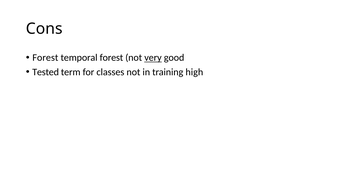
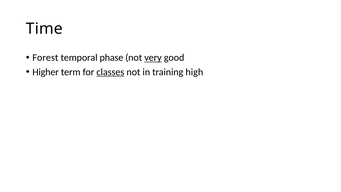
Cons: Cons -> Time (44, 29)
temporal forest: forest -> phase (111, 58)
Tested: Tested -> Higher (46, 72)
classes underline: none -> present (110, 72)
